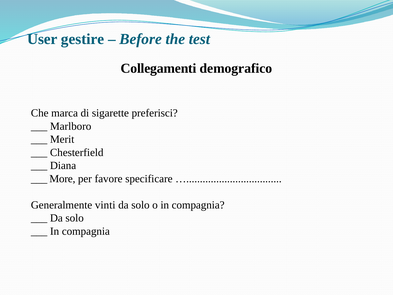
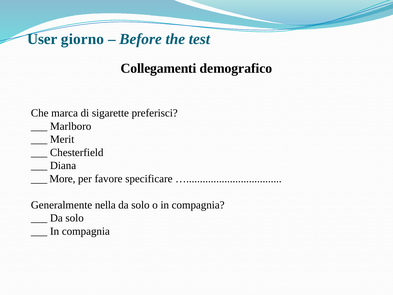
gestire: gestire -> giorno (83, 39)
vinti: vinti -> nella (105, 205)
